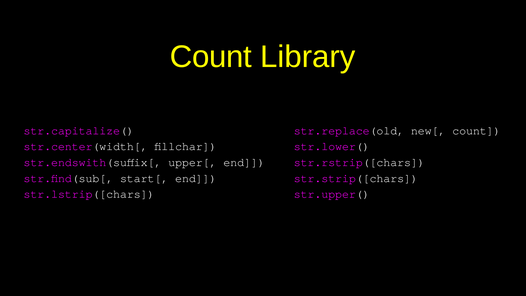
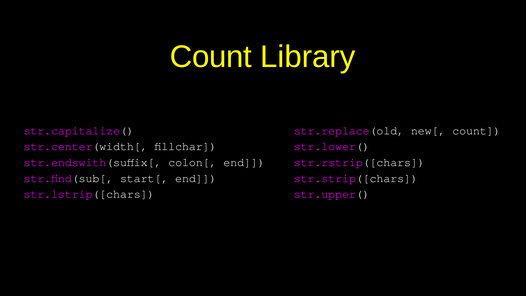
upper[: upper[ -> colon[ (192, 162)
